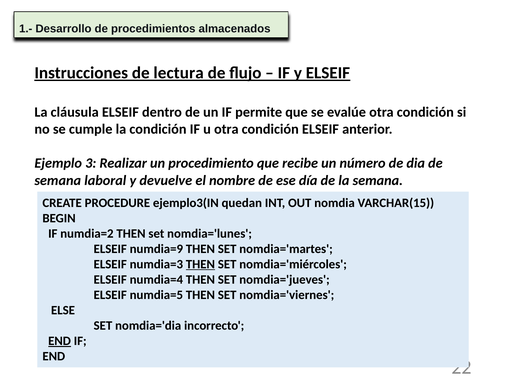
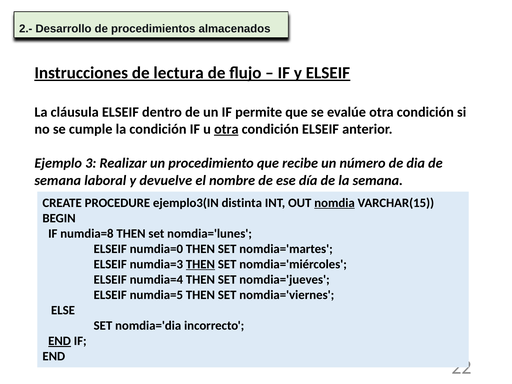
1.-: 1.- -> 2.- (26, 29)
otra underline: none -> present (226, 129)
quedan: quedan -> distinta (242, 203)
nomdia underline: none -> present (335, 203)
numdia=2: numdia=2 -> numdia=8 (87, 234)
numdia=9: numdia=9 -> numdia=0 (156, 249)
